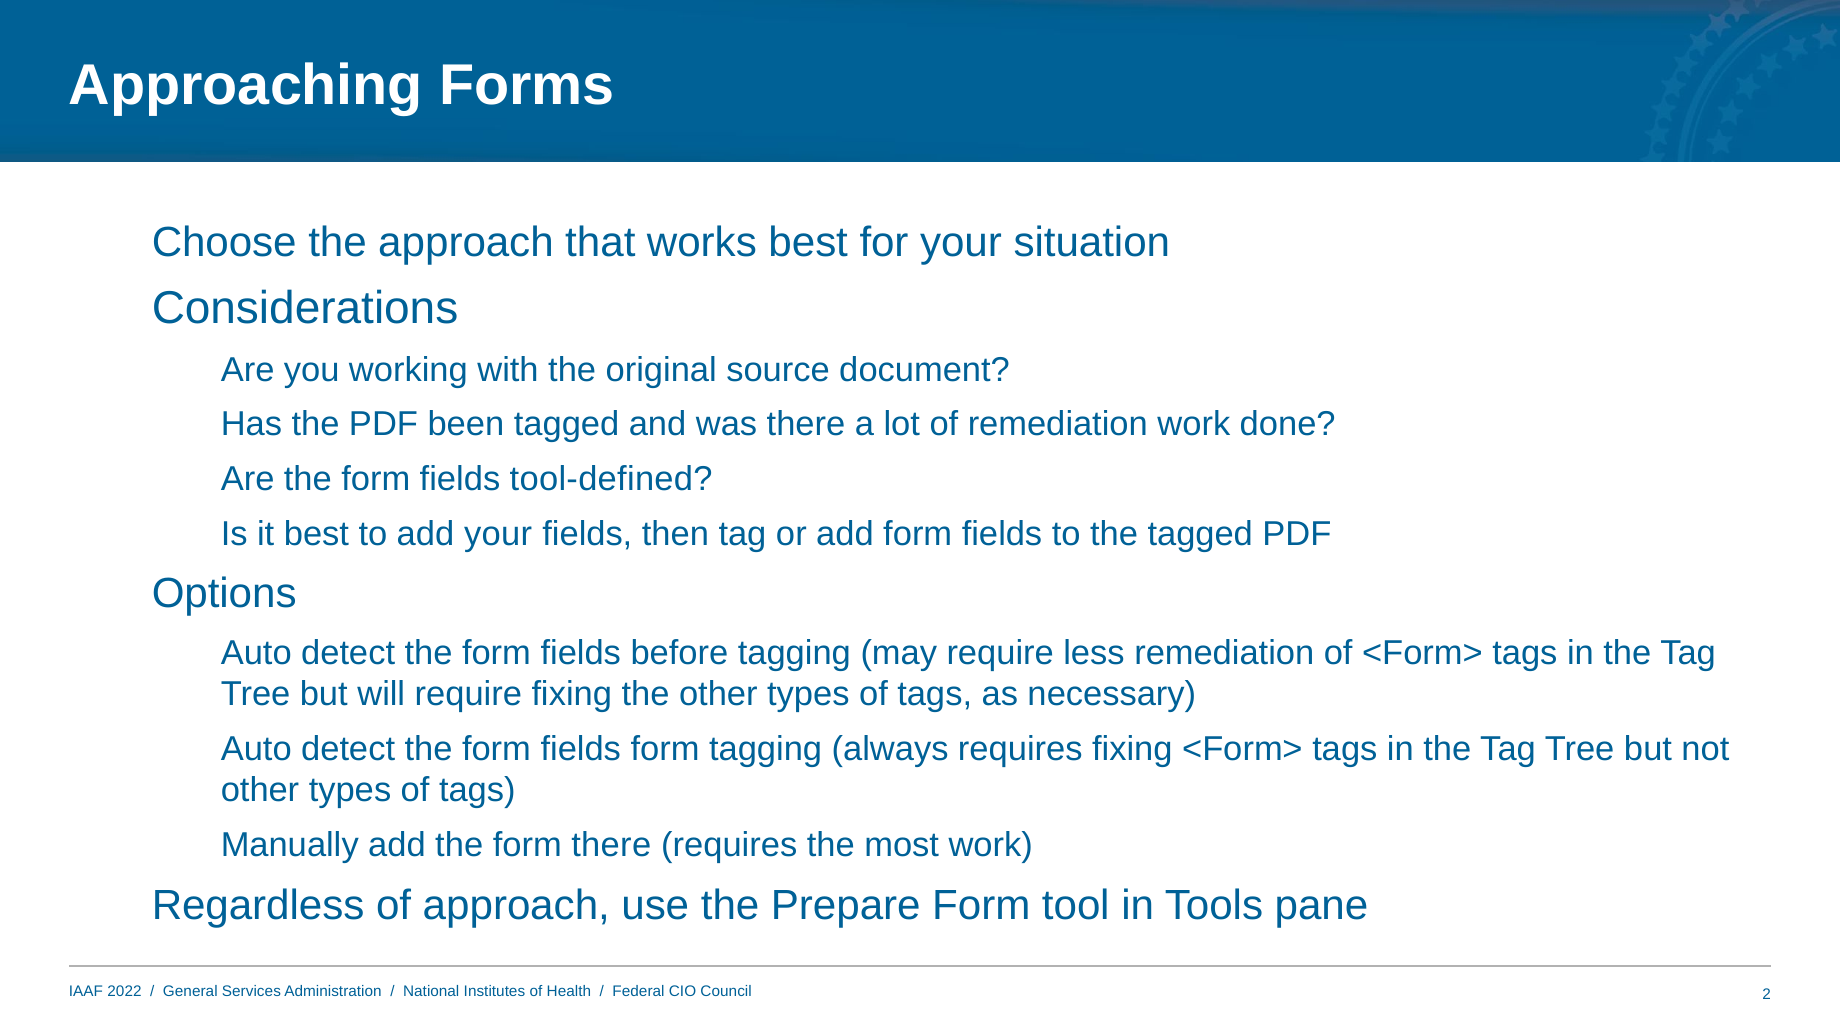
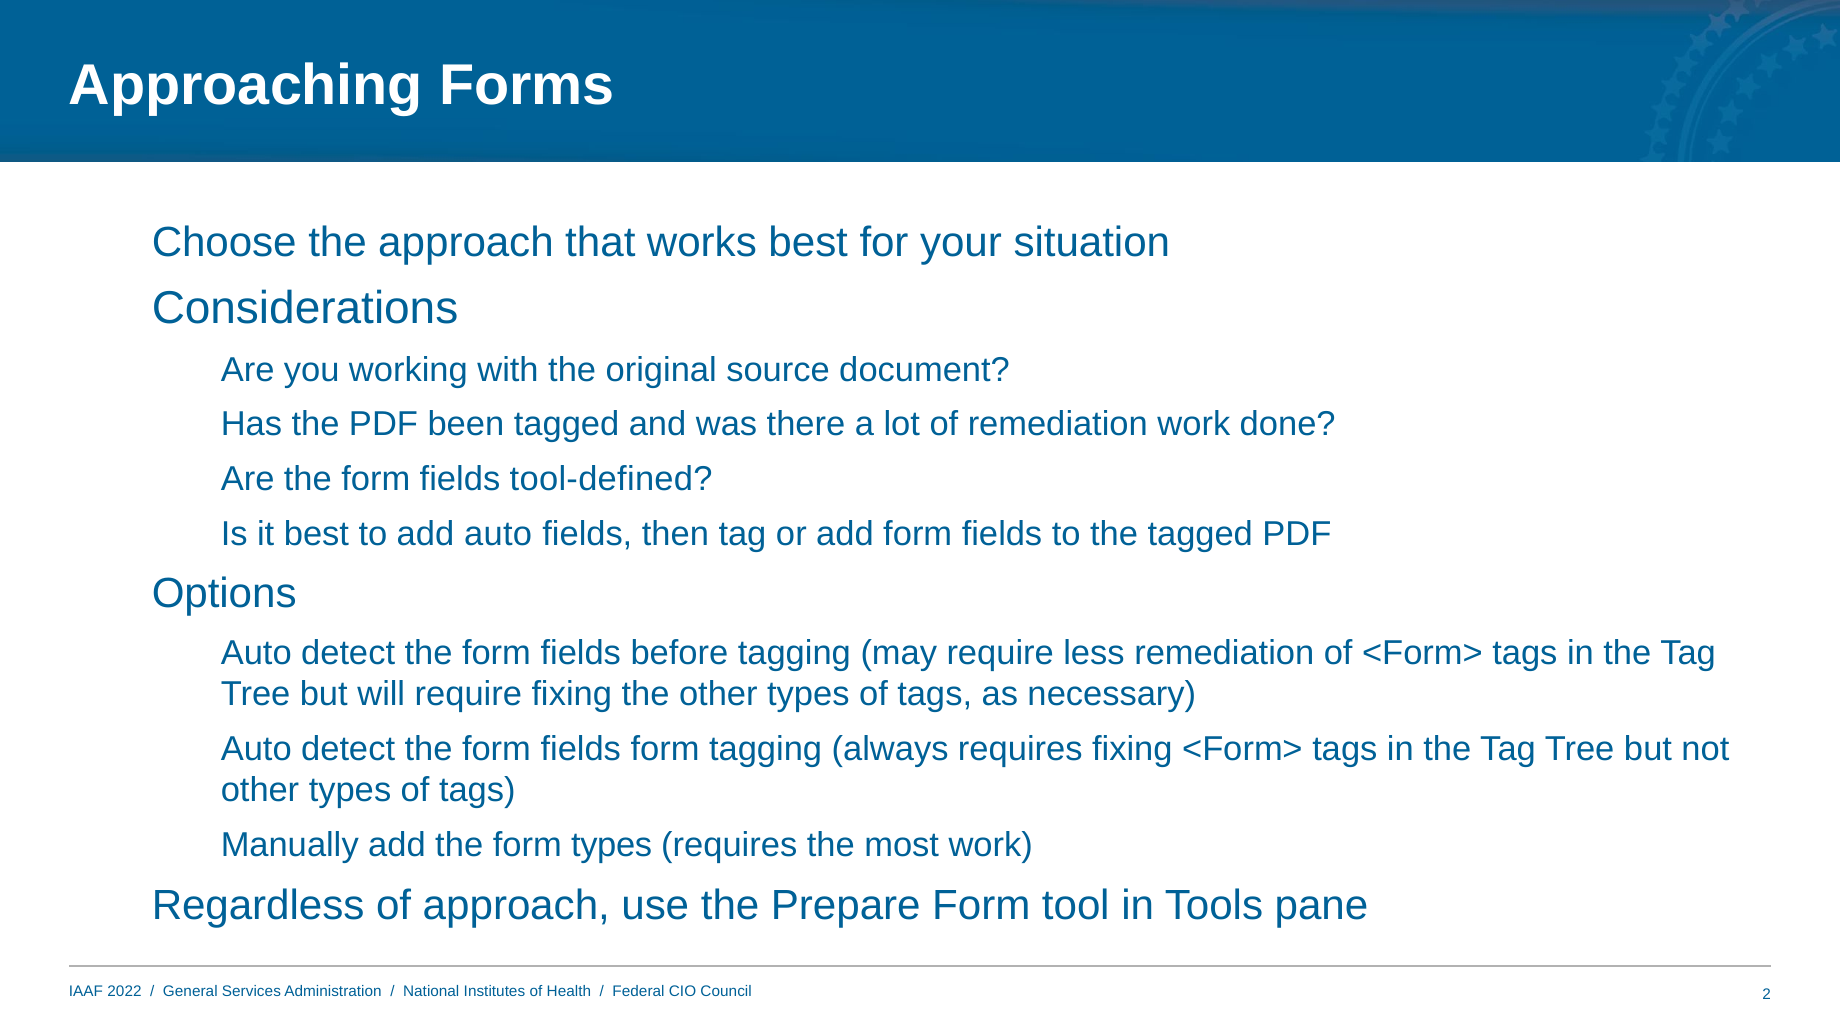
add your: your -> auto (498, 534)
form there: there -> types (612, 845)
